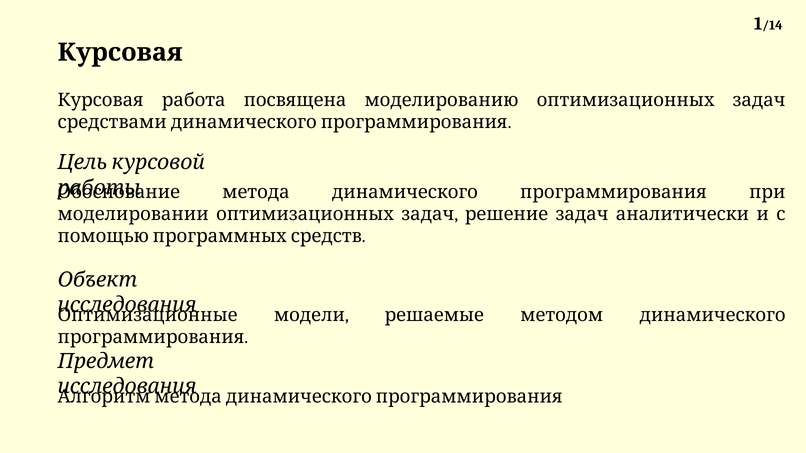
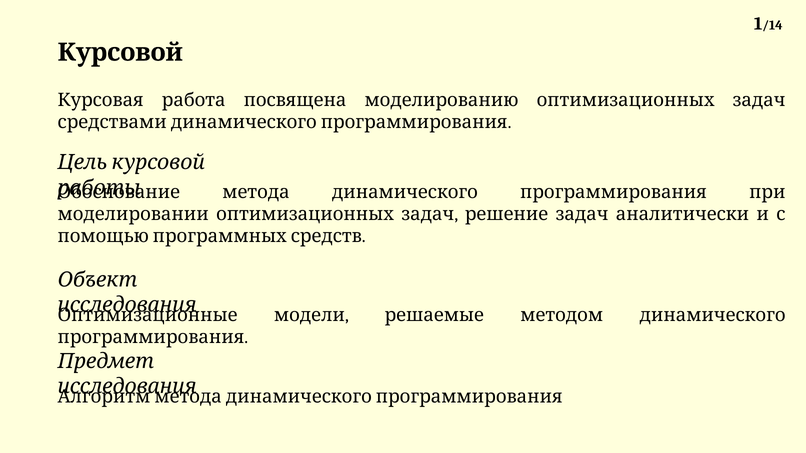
Курсовая: Курсовая -> Курсовой (120, 52)
